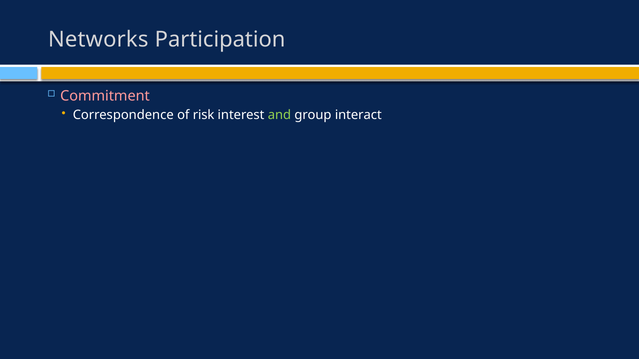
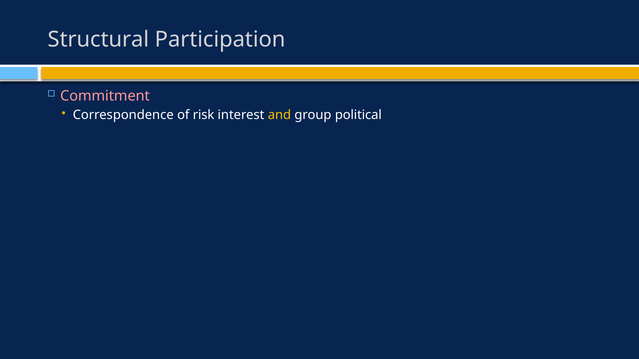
Networks: Networks -> Structural (98, 39)
and colour: light green -> yellow (279, 115)
interact: interact -> political (358, 115)
